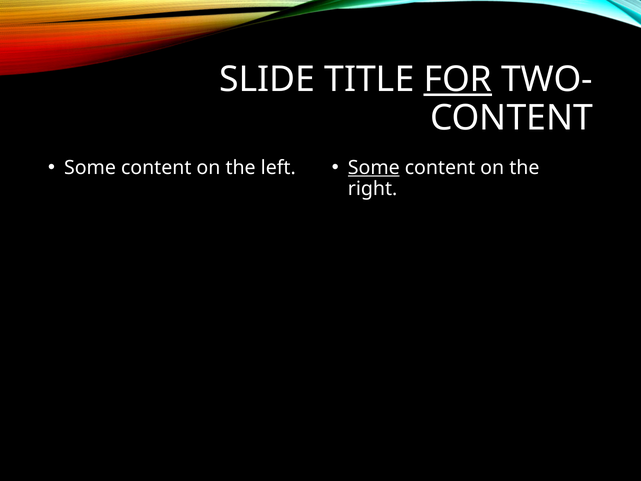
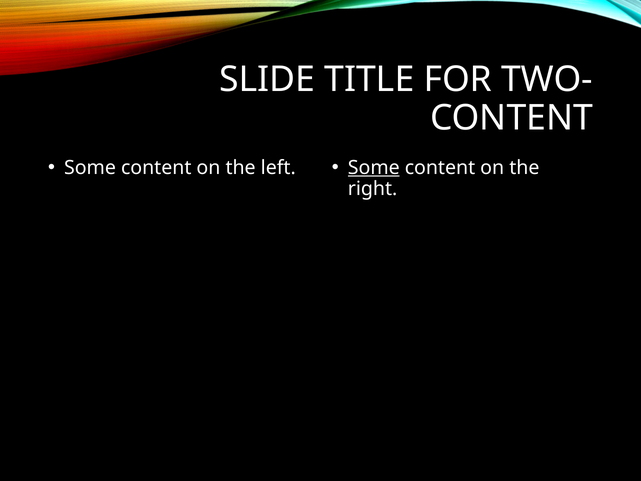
FOR underline: present -> none (458, 79)
